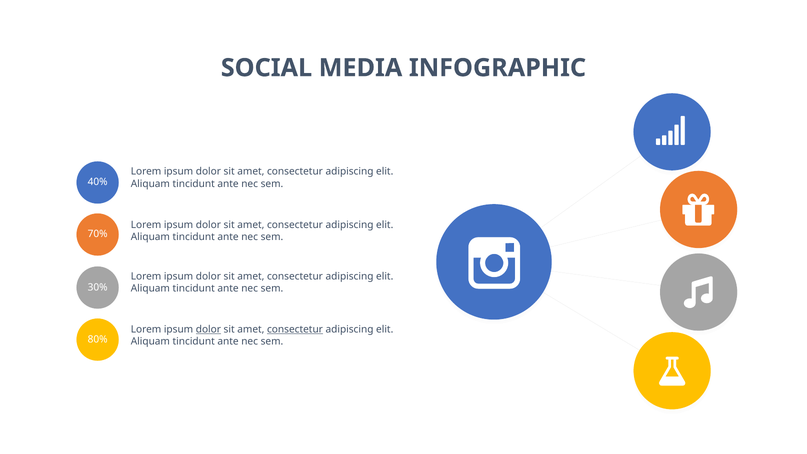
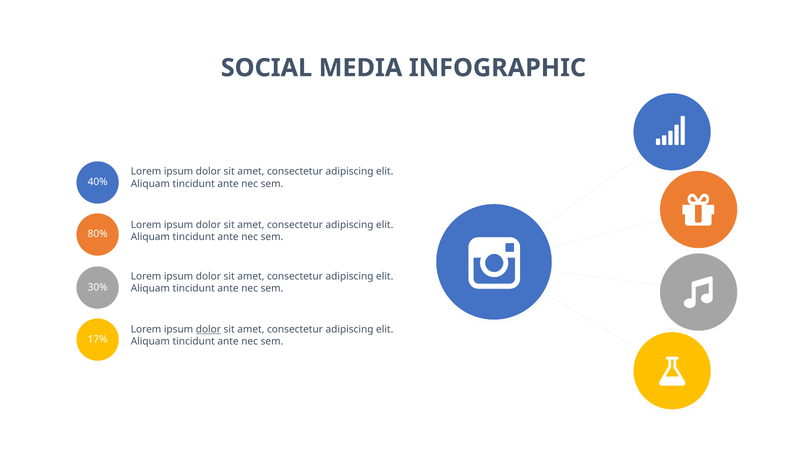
70%: 70% -> 80% (98, 234)
consectetur underline: present -> none (295, 329)
80%: 80% -> 17% (98, 339)
